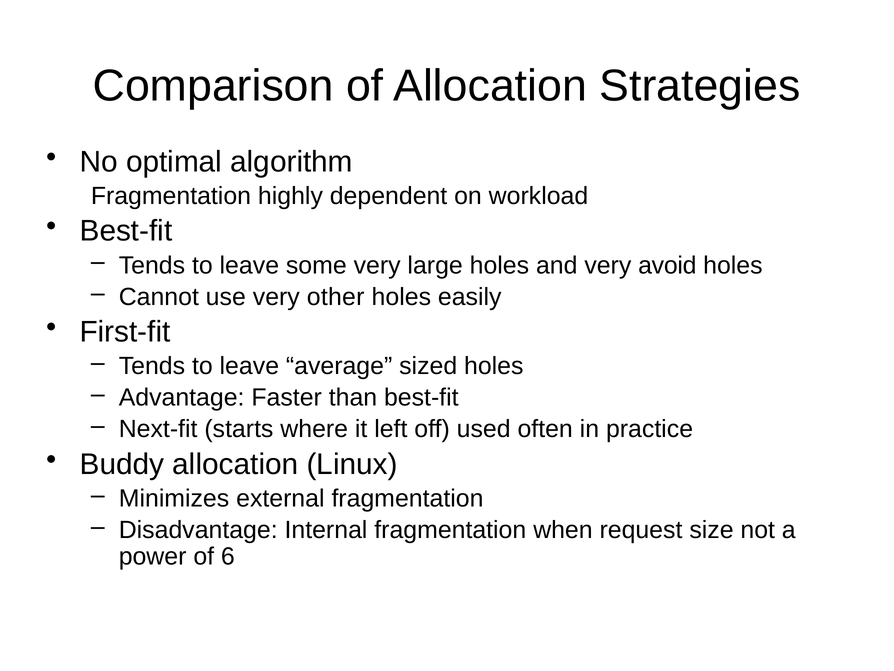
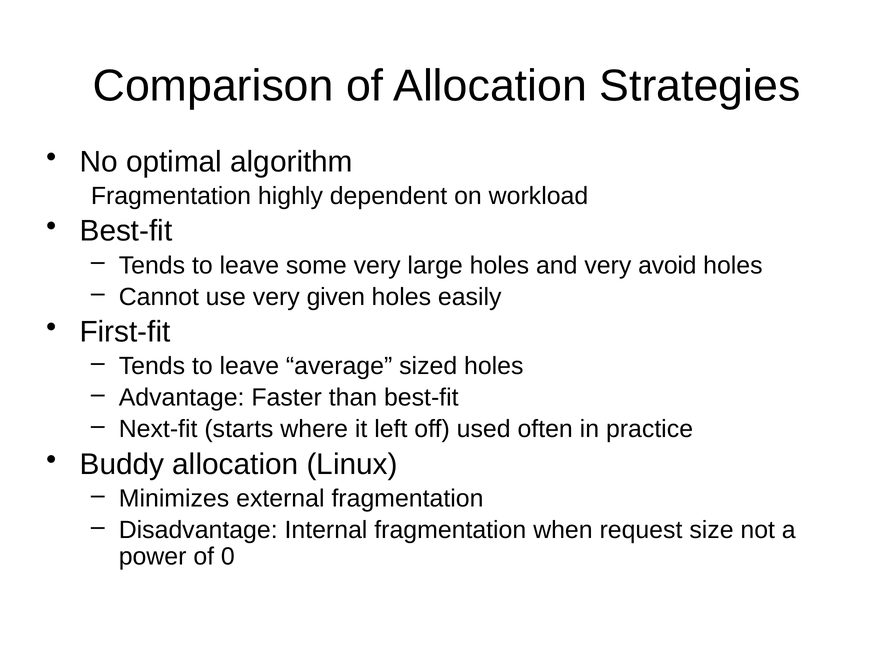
other: other -> given (336, 297)
6: 6 -> 0 (228, 556)
